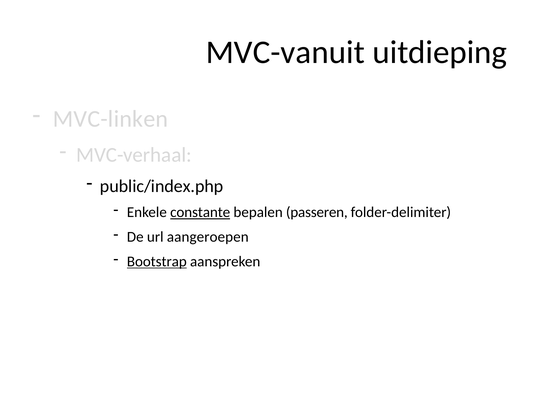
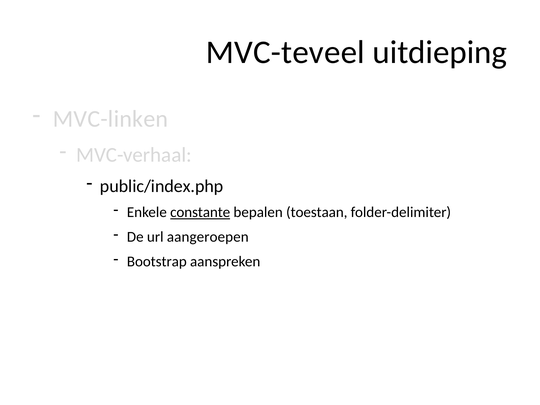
MVC-vanuit: MVC-vanuit -> MVC-teveel (285, 52)
passeren: passeren -> toestaan (317, 212)
Bootstrap underline: present -> none (157, 262)
